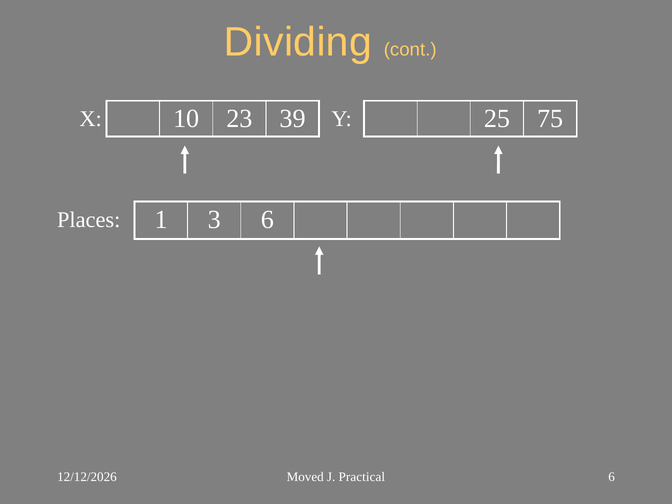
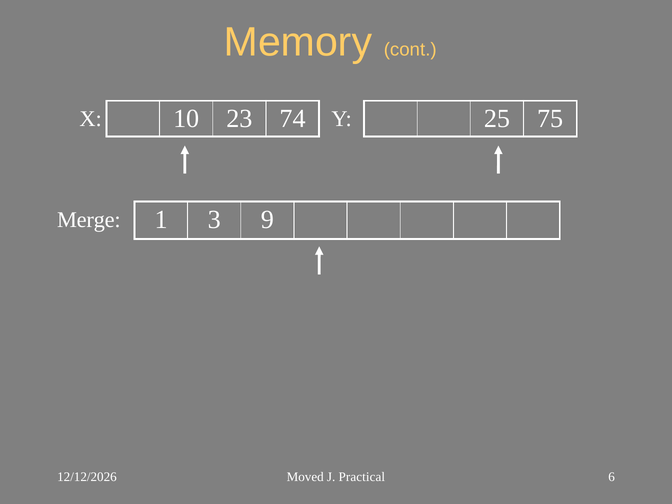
Dividing: Dividing -> Memory (298, 42)
39: 39 -> 74 (293, 119)
3 6: 6 -> 9 (267, 220)
Places: Places -> Merge (89, 220)
